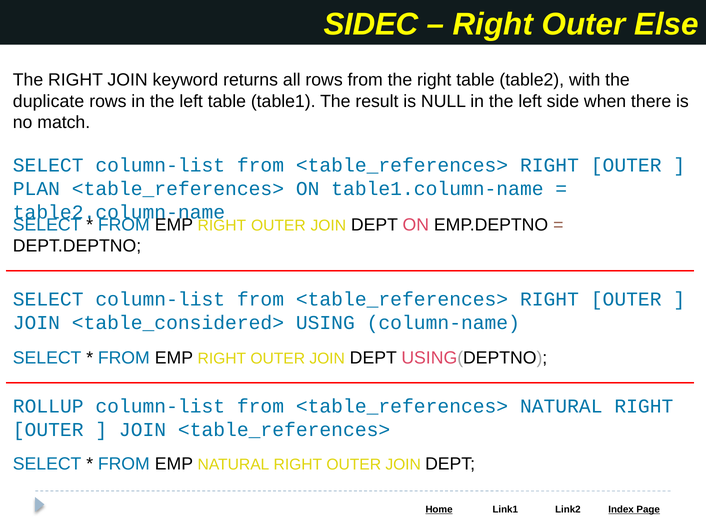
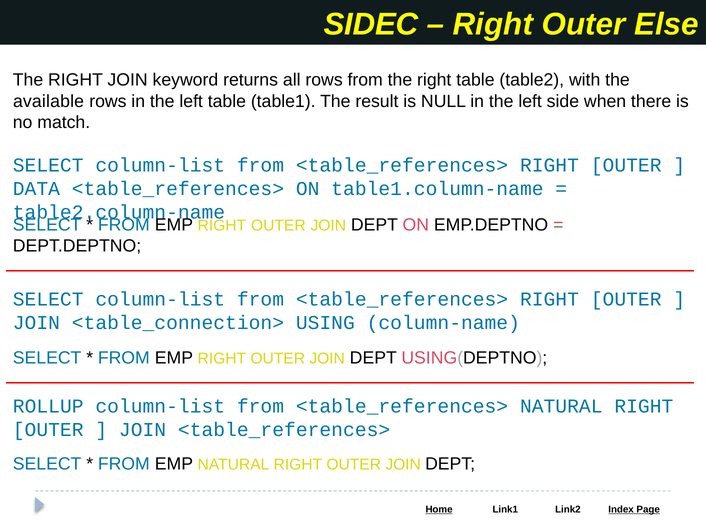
duplicate: duplicate -> available (49, 101)
PLAN: PLAN -> DATA (36, 189)
<table_considered>: <table_considered> -> <table_connection> (178, 323)
